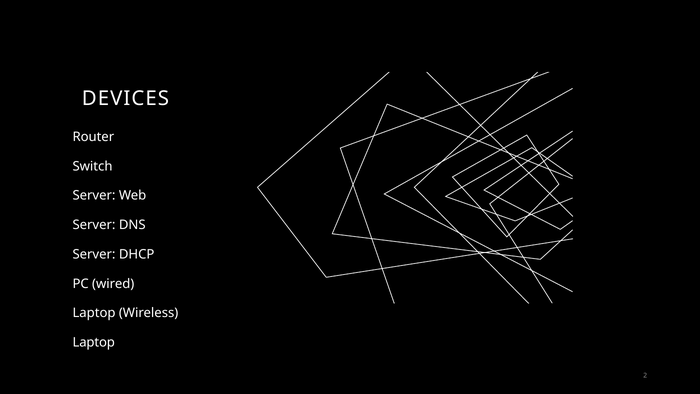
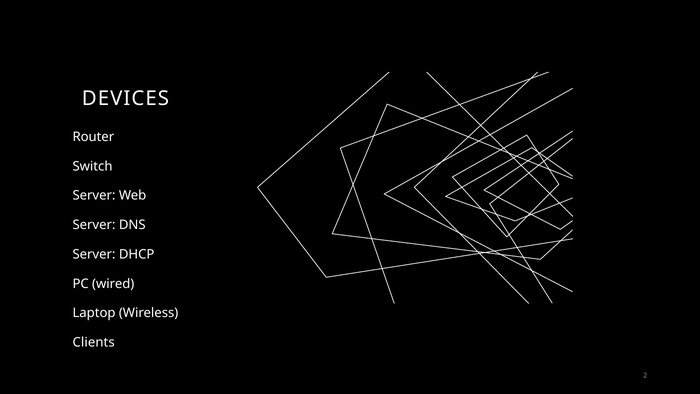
Laptop: Laptop -> Clients (94, 342)
